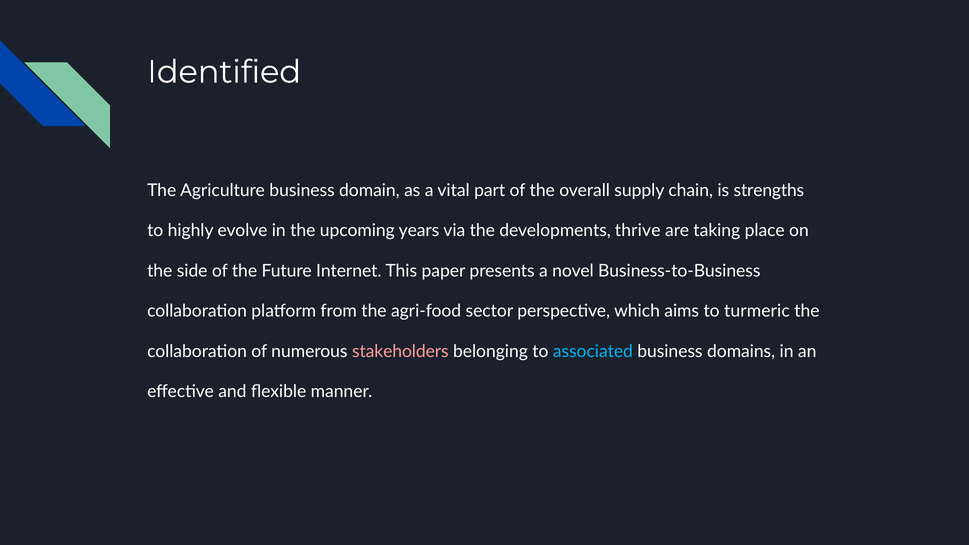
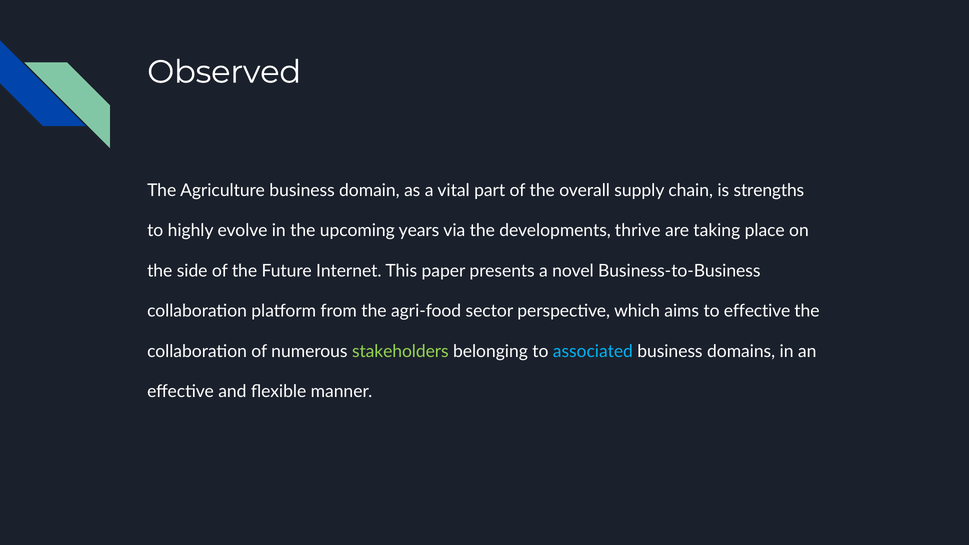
Identified: Identified -> Observed (224, 72)
to turmeric: turmeric -> effective (757, 311)
stakeholders colour: pink -> light green (400, 351)
